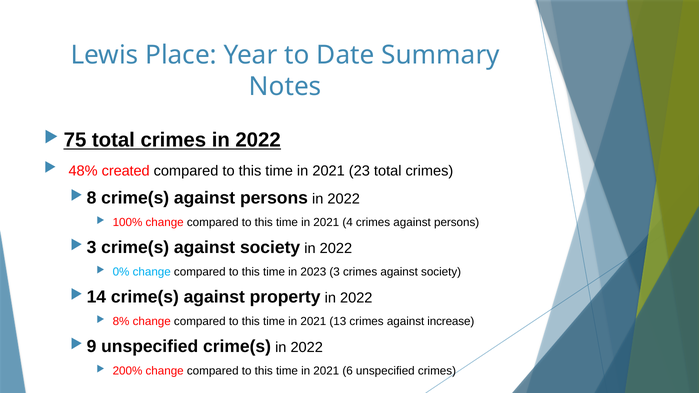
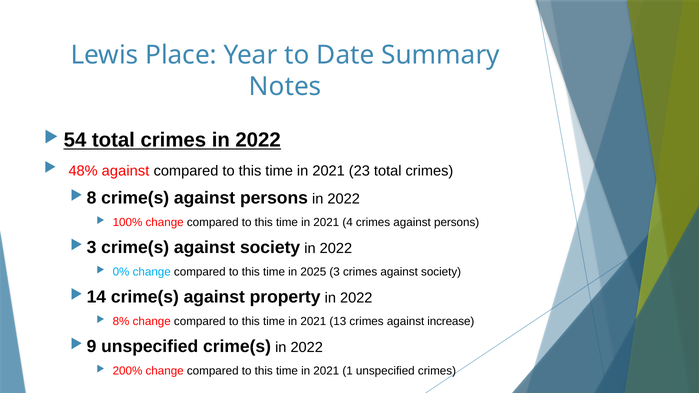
75: 75 -> 54 (75, 140)
48% created: created -> against (126, 171)
2023: 2023 -> 2025 (313, 272)
6: 6 -> 1 (348, 371)
